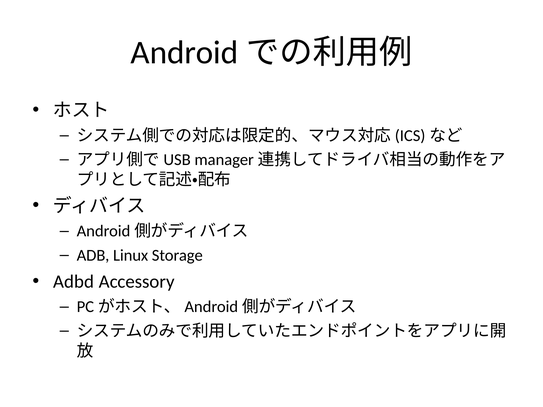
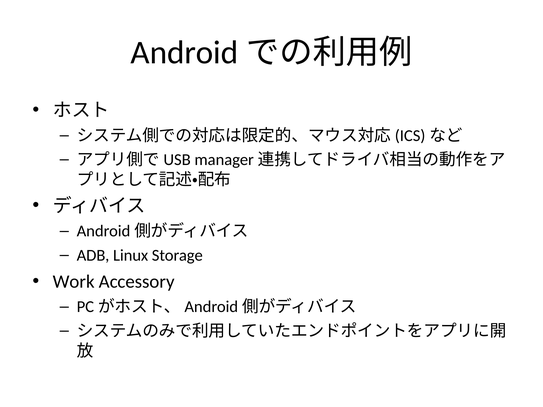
Adbd: Adbd -> Work (74, 282)
